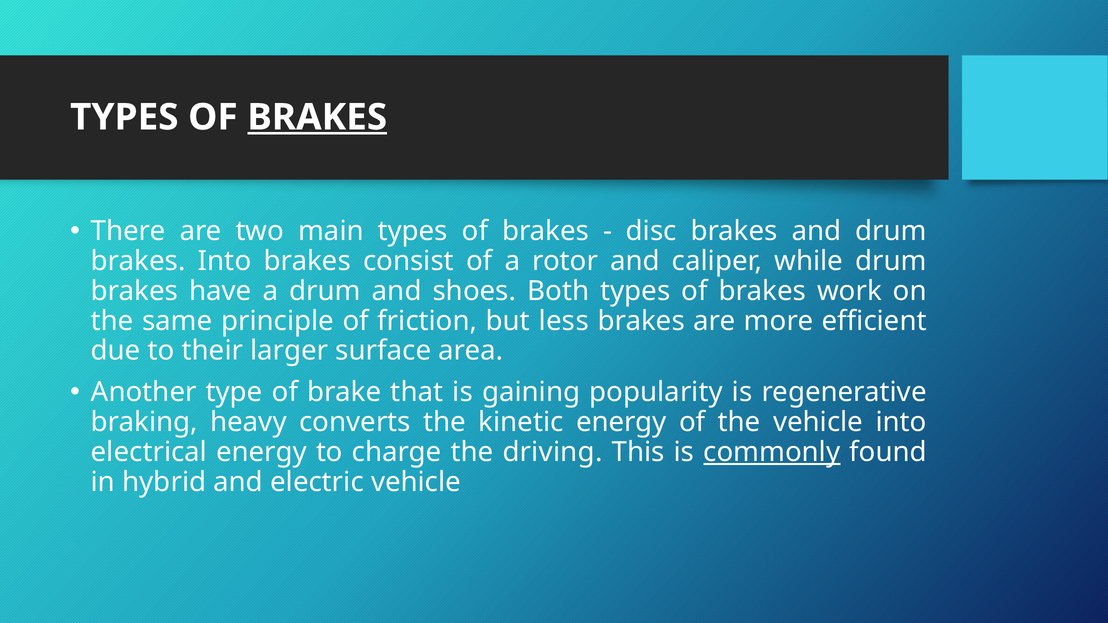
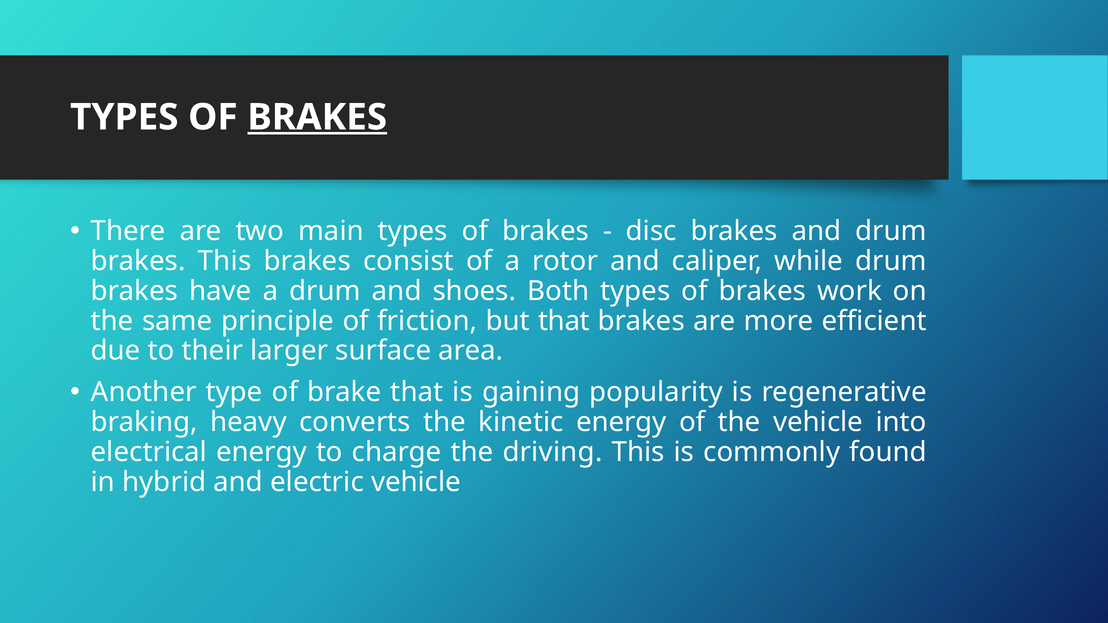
brakes Into: Into -> This (224, 261)
but less: less -> that (564, 321)
commonly underline: present -> none (772, 452)
